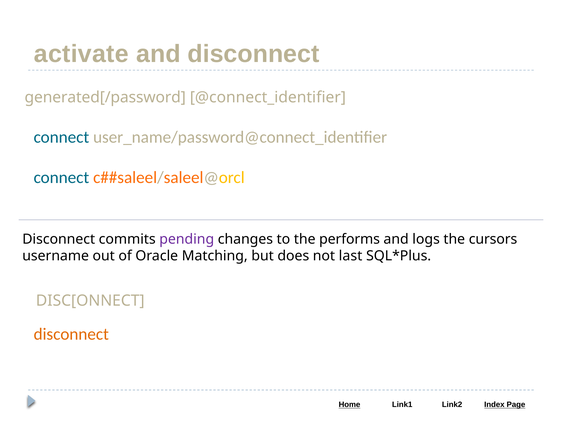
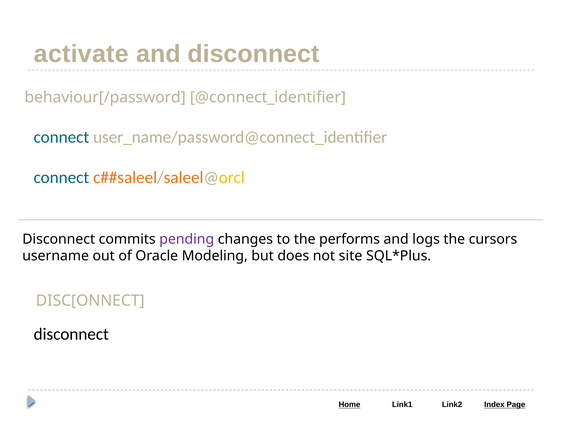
generated[/password: generated[/password -> behaviour[/password (105, 98)
Matching: Matching -> Modeling (215, 256)
last: last -> site (351, 256)
disconnect colour: orange -> black (71, 335)
